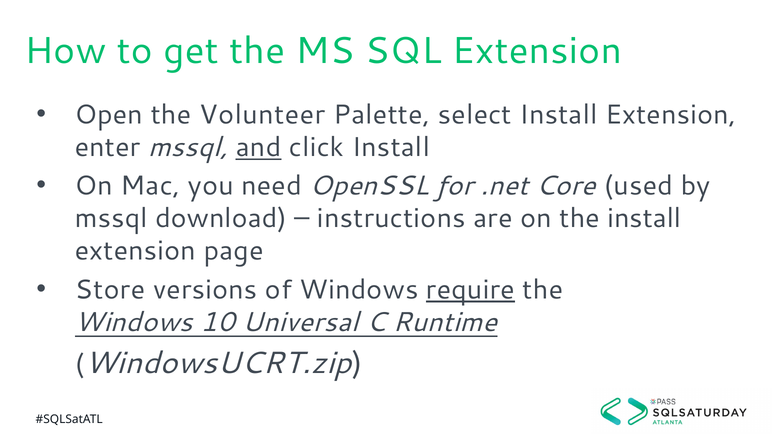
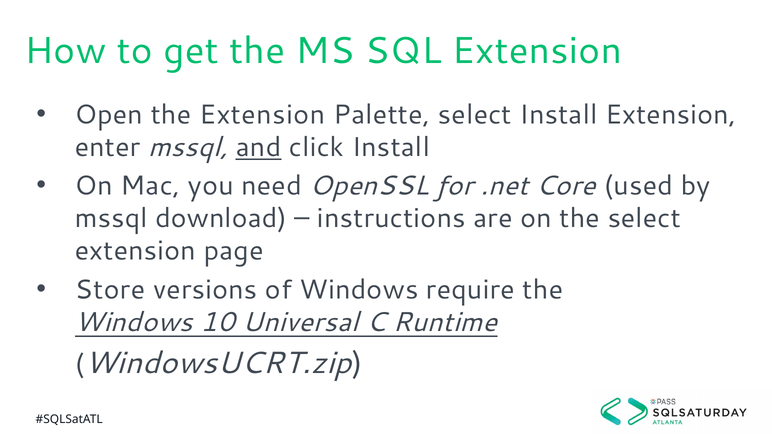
the Volunteer: Volunteer -> Extension (262, 115)
the install: install -> select (644, 218)
require underline: present -> none (470, 290)
